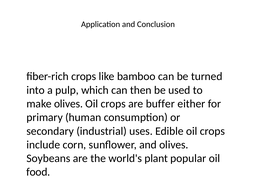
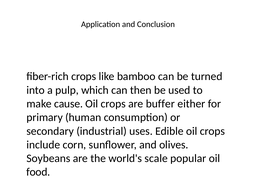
make olives: olives -> cause (68, 104)
plant: plant -> scale (156, 158)
